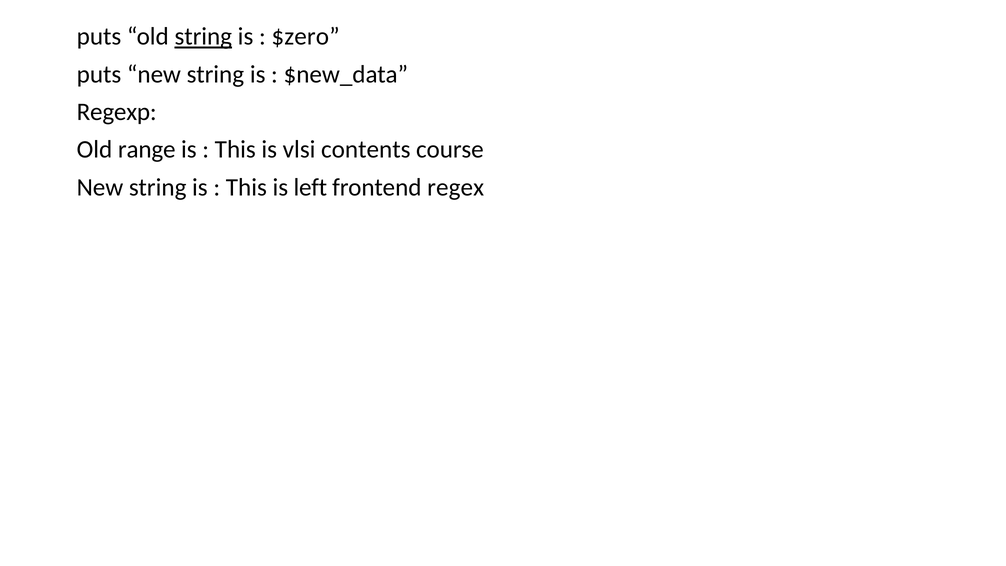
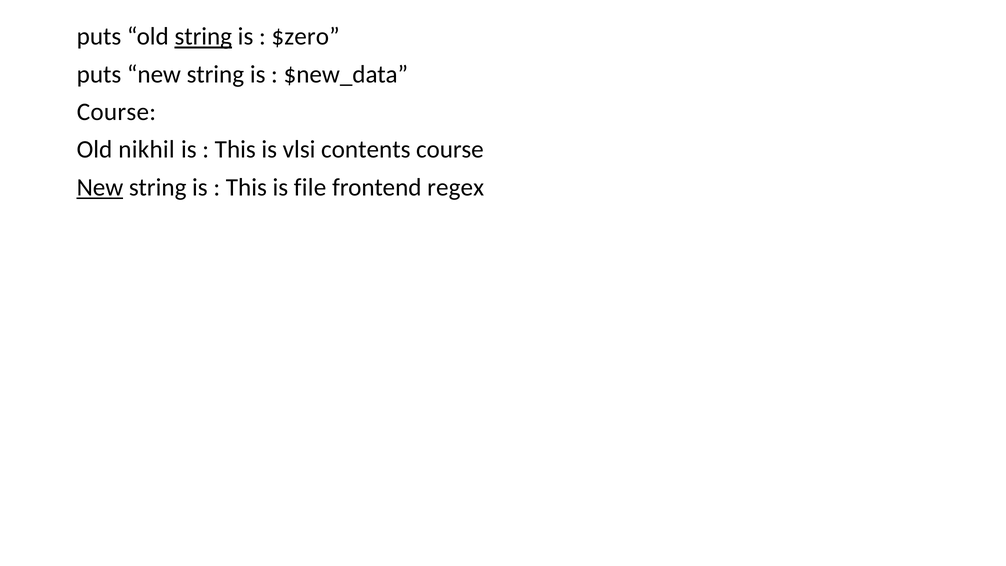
Regexp: Regexp -> Course (116, 112)
range: range -> nikhil (147, 150)
New underline: none -> present (100, 187)
left: left -> file (310, 187)
